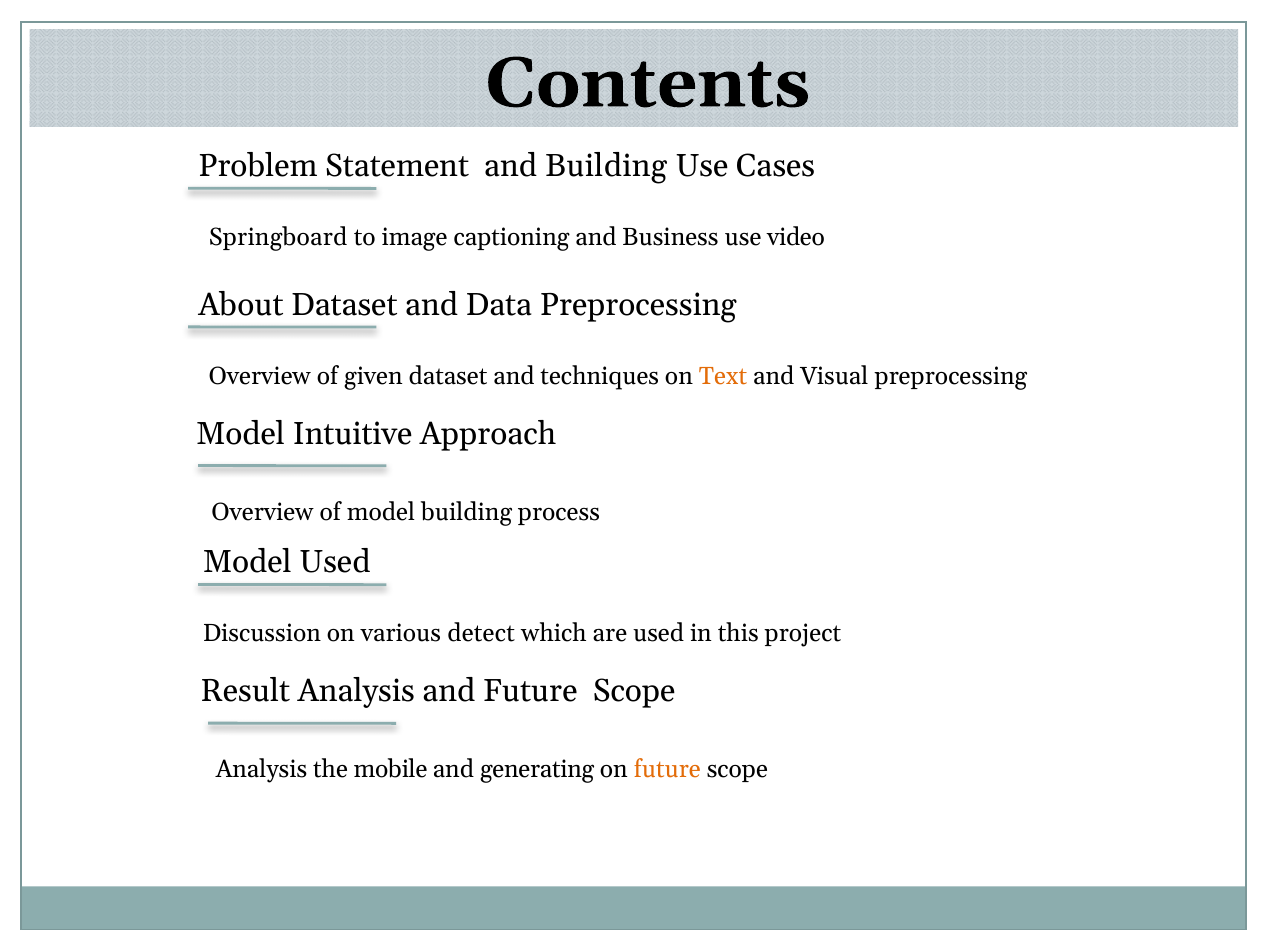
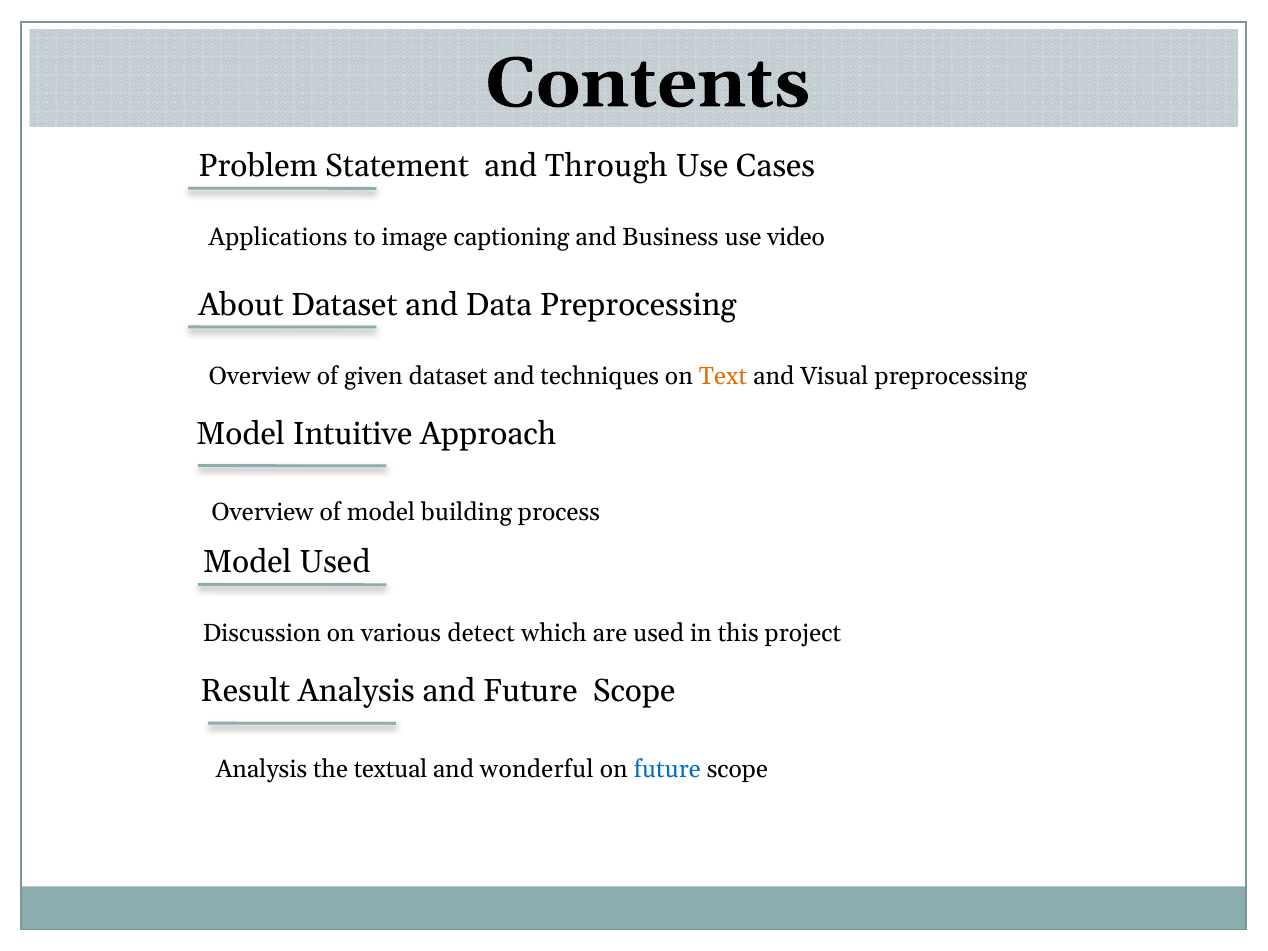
and Building: Building -> Through (606, 166)
Springboard: Springboard -> Applications (278, 238)
mobile: mobile -> textual (391, 770)
generating: generating -> wonderful (537, 770)
future colour: orange -> blue (667, 770)
